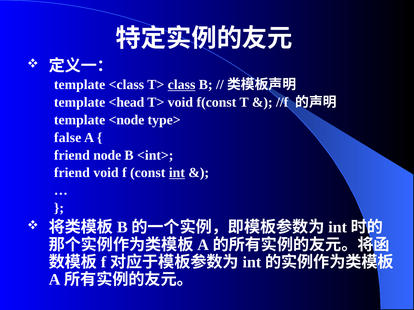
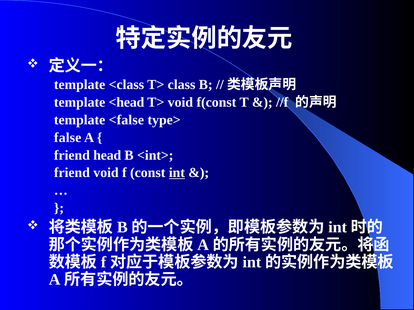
class underline: present -> none (182, 85)
<node: <node -> <false (126, 120)
node: node -> head (107, 155)
